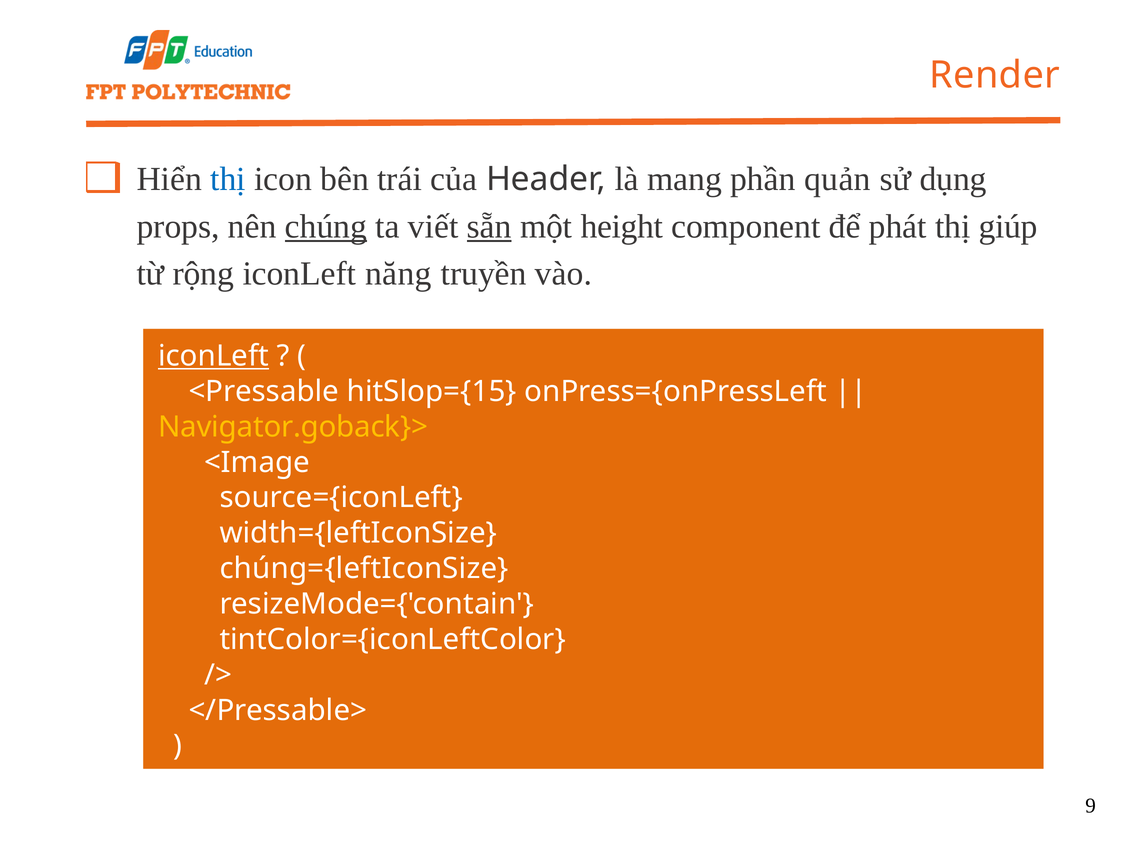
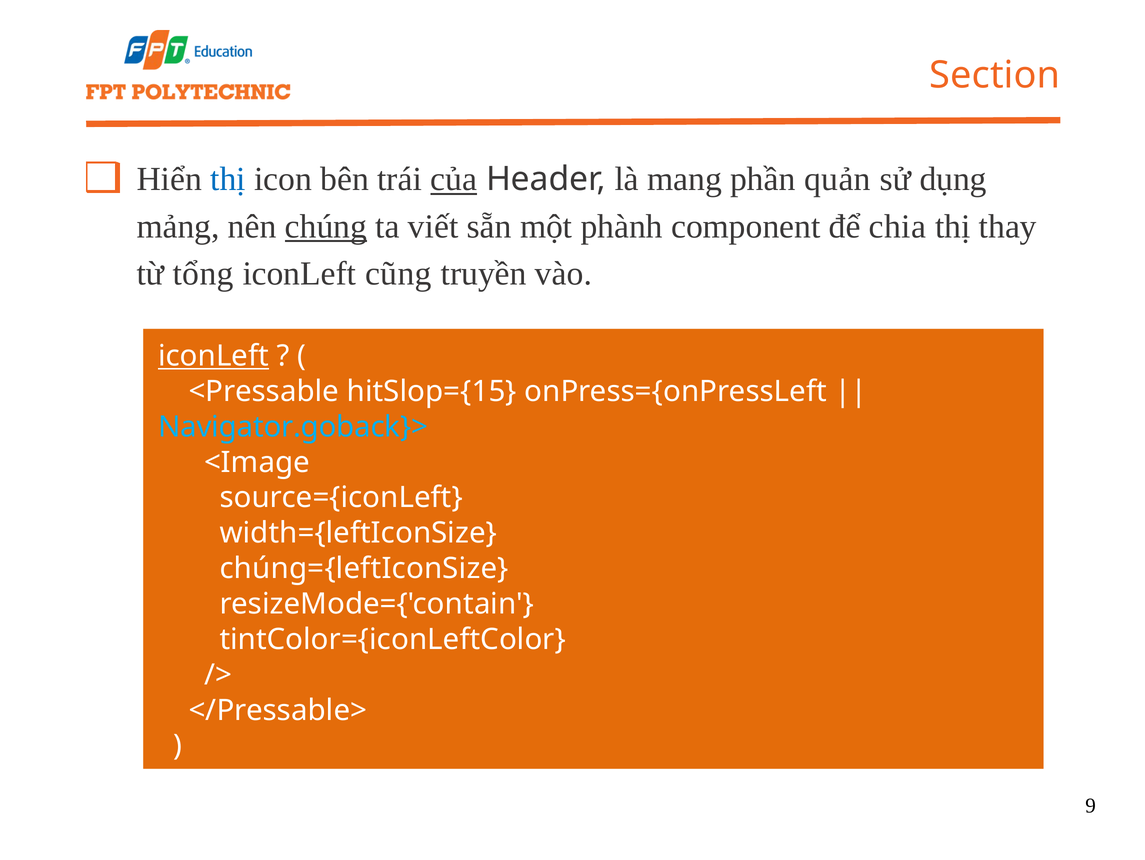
Render: Render -> Section (995, 75)
của underline: none -> present (454, 179)
props: props -> mảng (178, 227)
sẵn underline: present -> none (489, 227)
height: height -> phành (622, 227)
phát: phát -> chia (898, 227)
giúp: giúp -> thay (1008, 227)
rộng: rộng -> tổng (203, 274)
năng: năng -> cũng (398, 274)
Navigator.goback}> colour: yellow -> light blue (293, 427)
